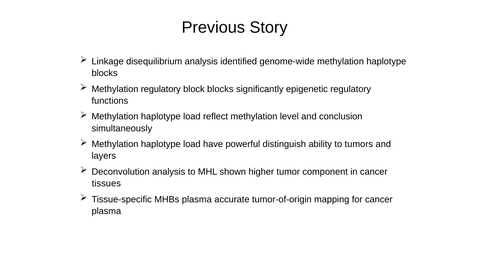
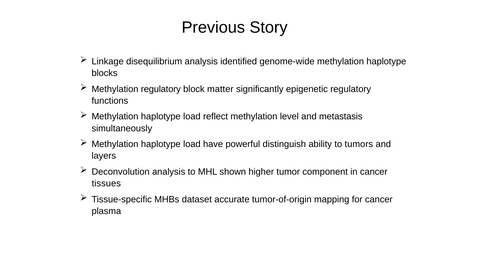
block blocks: blocks -> matter (220, 89)
conclusion: conclusion -> metastasis (341, 117)
MHBs plasma: plasma -> dataset (197, 199)
